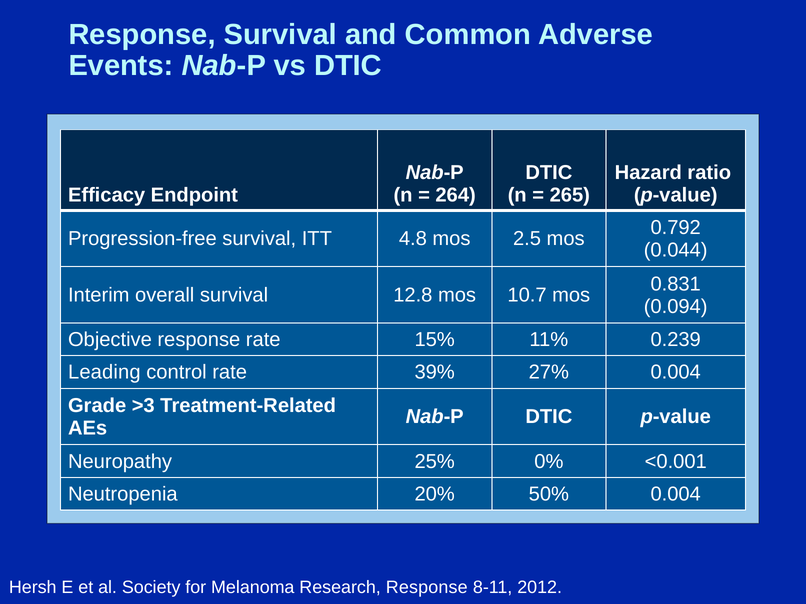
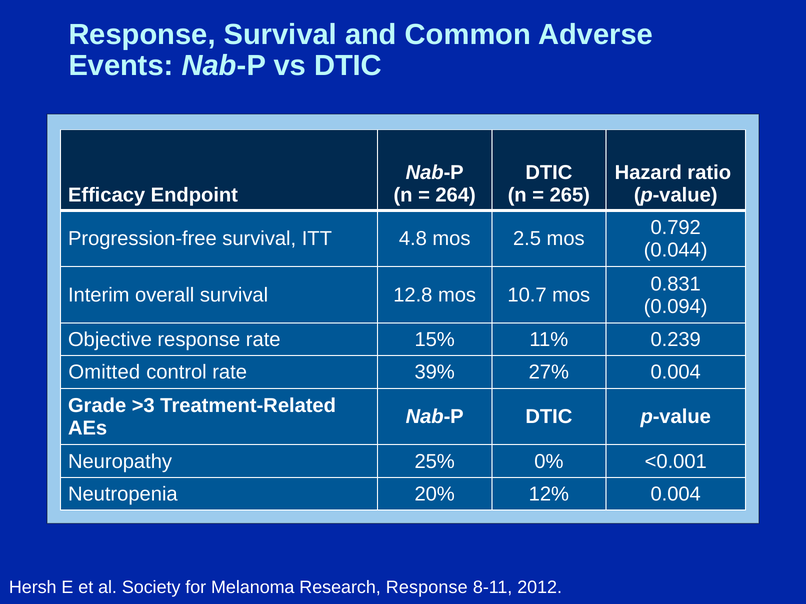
Leading: Leading -> Omitted (104, 373)
50%: 50% -> 12% (549, 494)
